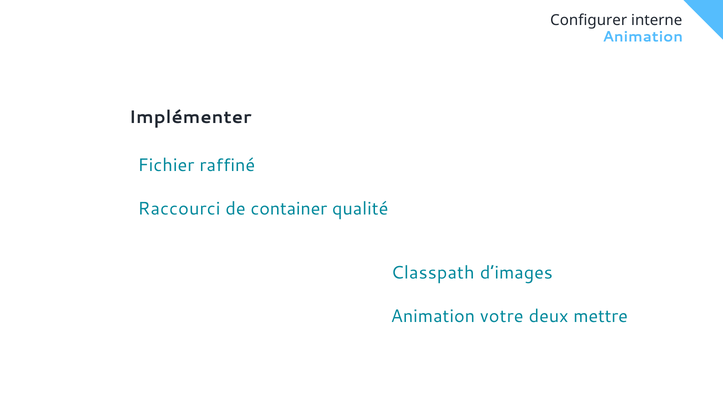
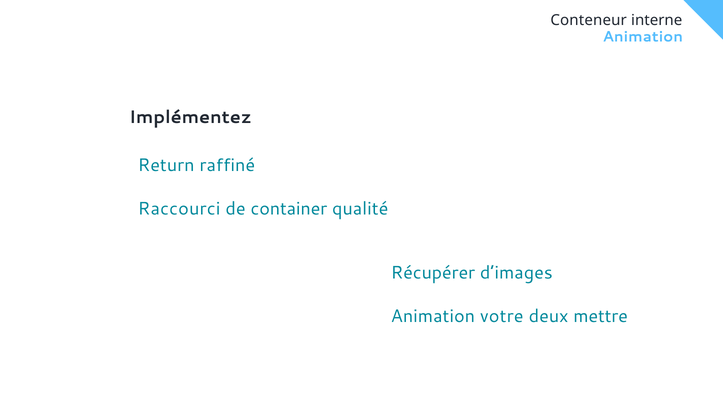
Configurer: Configurer -> Conteneur (589, 20)
Implémenter: Implémenter -> Implémentez (190, 117)
Fichier: Fichier -> Return (166, 165)
Classpath: Classpath -> Récupérer (433, 273)
